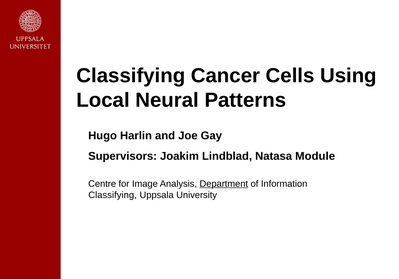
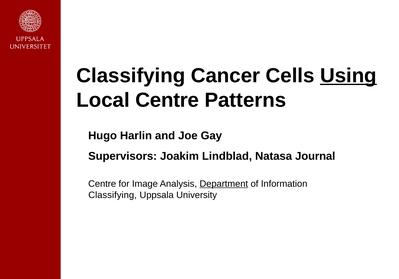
Using underline: none -> present (348, 76)
Local Neural: Neural -> Centre (167, 100)
Module: Module -> Journal (315, 156)
